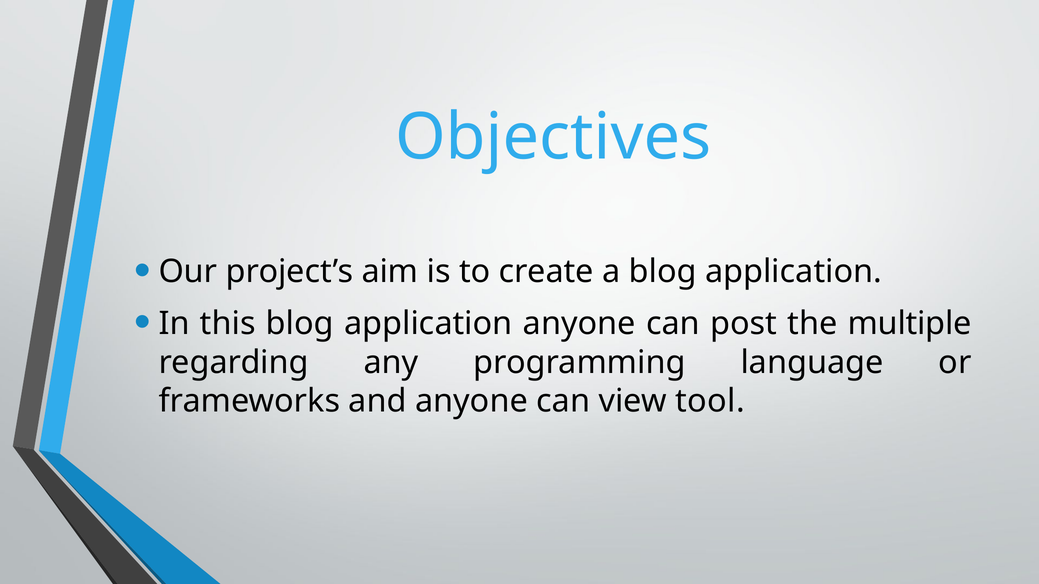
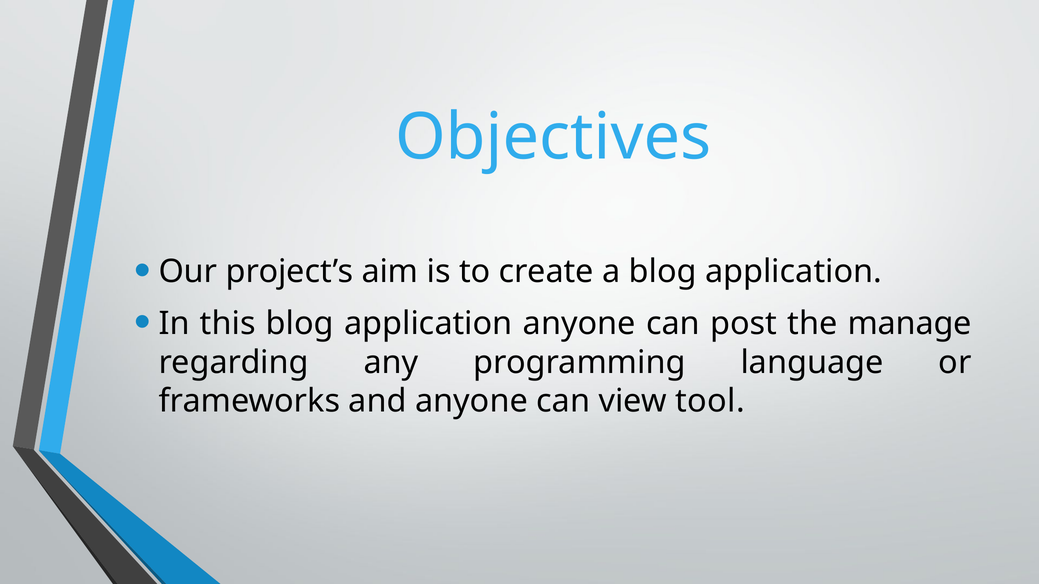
multiple: multiple -> manage (910, 324)
